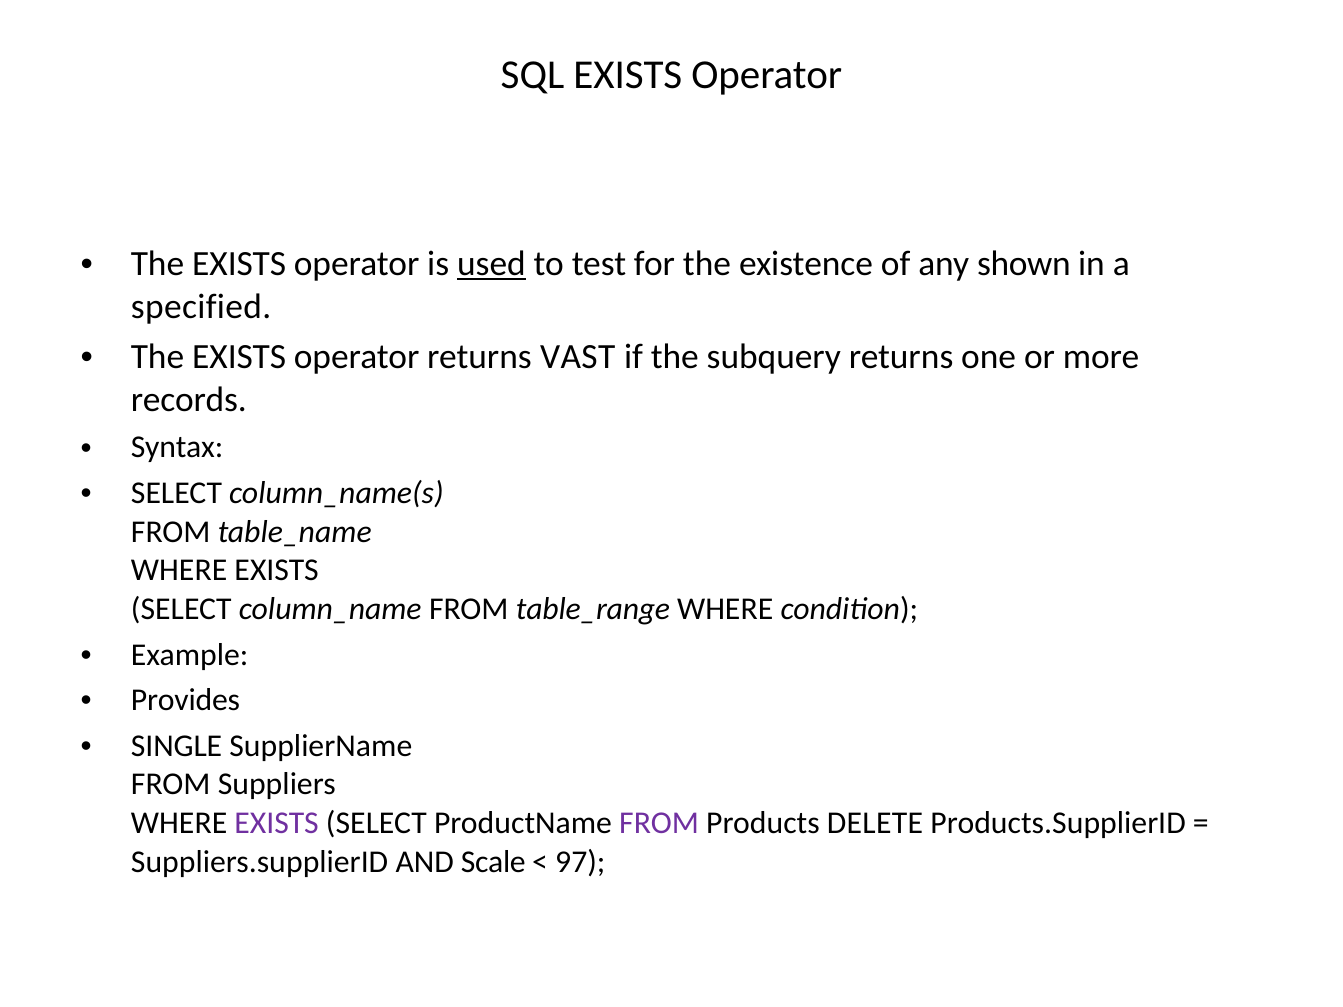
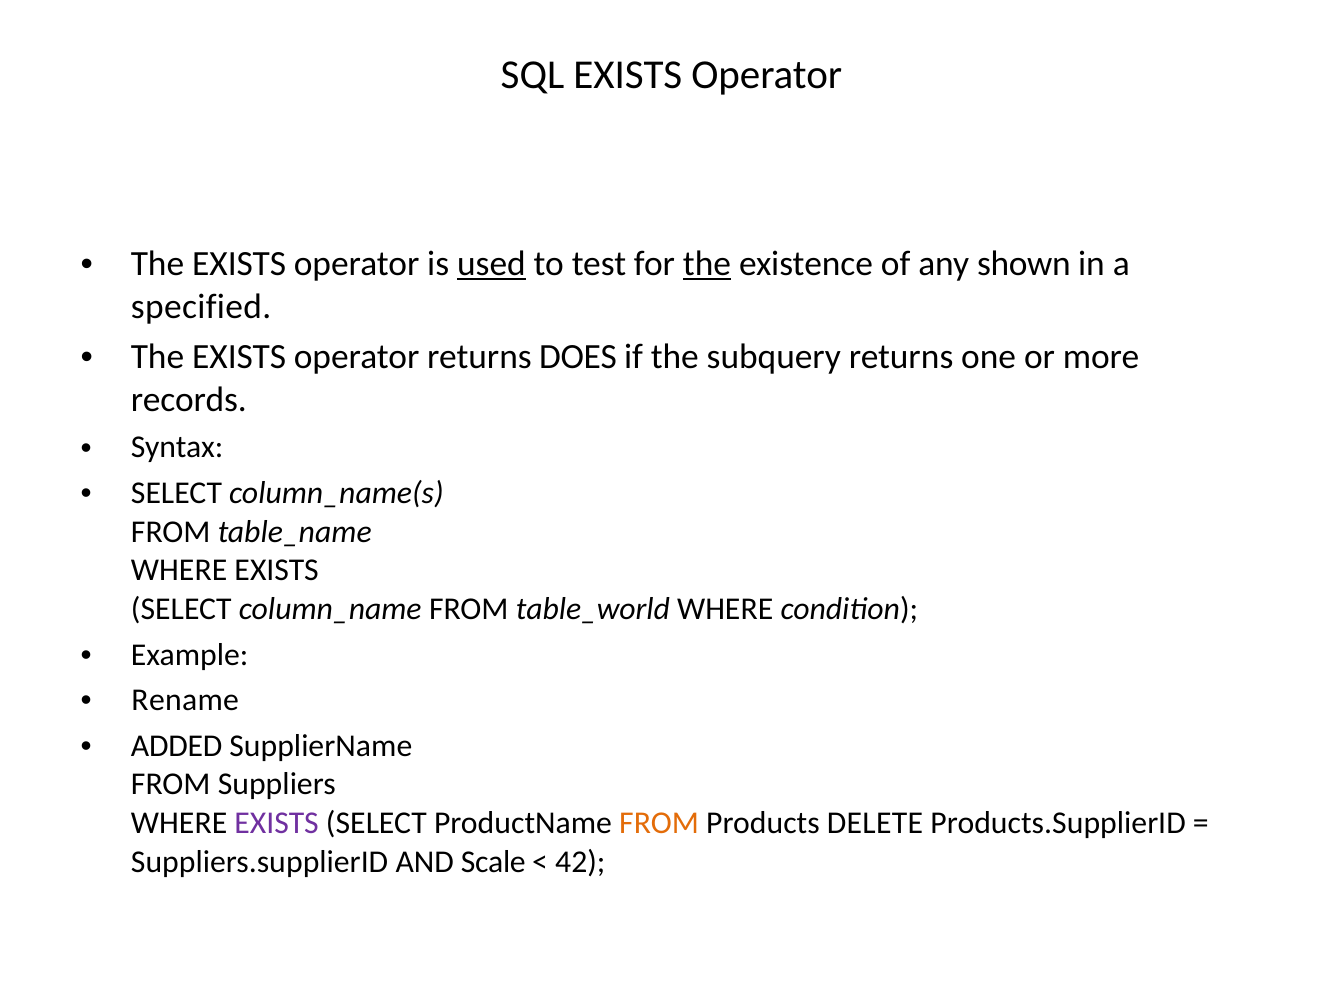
the underline: none -> present (707, 264)
VAST: VAST -> DOES (578, 357)
table_range: table_range -> table_world (593, 609)
Provides: Provides -> Rename (185, 700)
SINGLE: SINGLE -> ADDED (177, 746)
FROM colour: purple -> orange (659, 823)
97: 97 -> 42 (580, 862)
